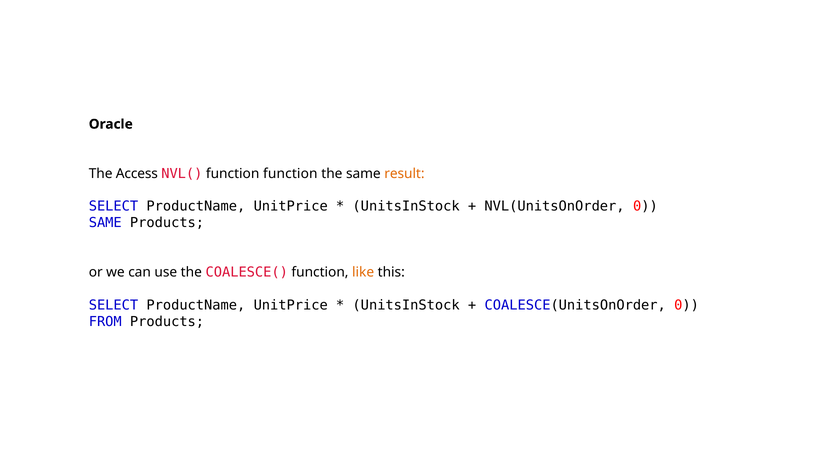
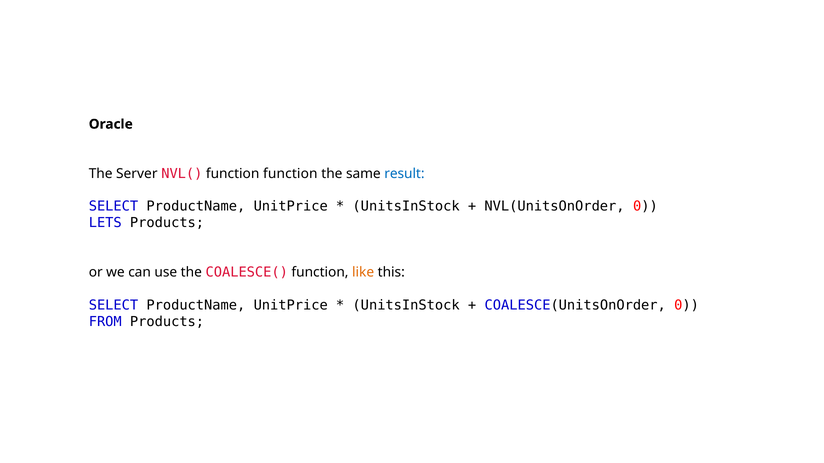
Access: Access -> Server (137, 174)
result colour: orange -> blue (404, 174)
SAME: SAME -> LETS (105, 223)
